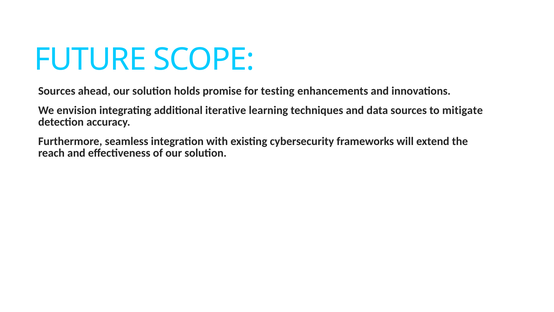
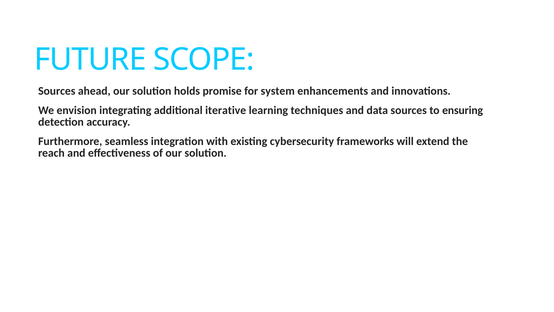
testing: testing -> system (278, 91)
mitigate: mitigate -> ensuring (463, 110)
